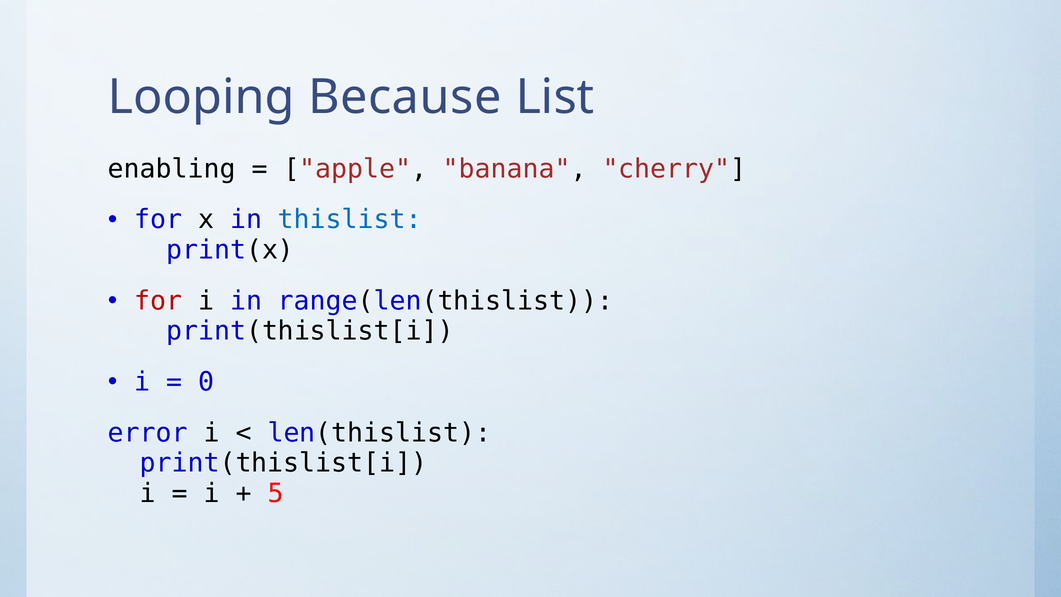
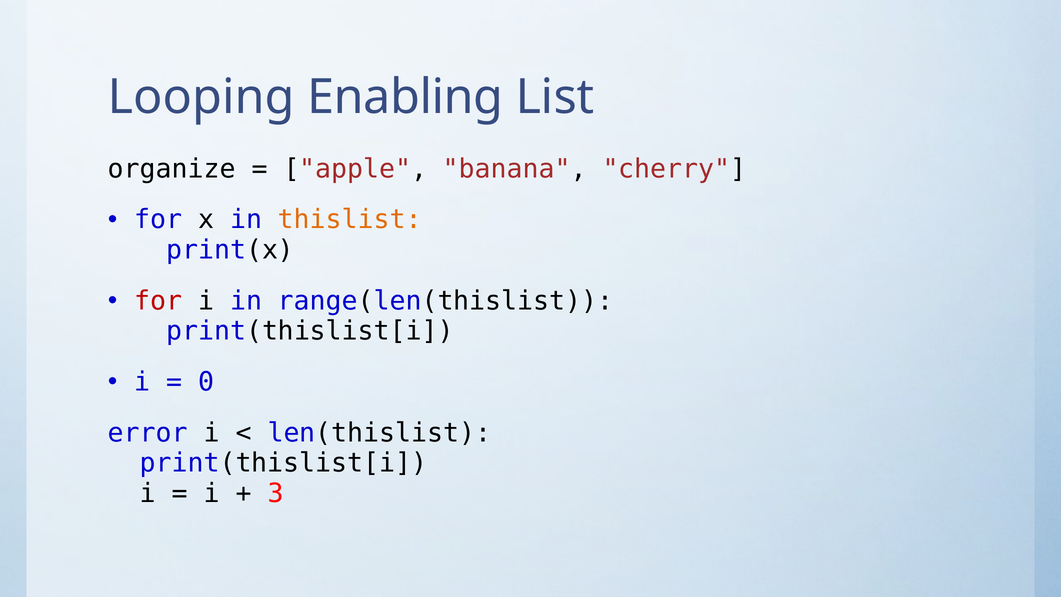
Because: Because -> Enabling (405, 97)
enabling: enabling -> organize (172, 169)
thislist colour: blue -> orange (350, 220)
5: 5 -> 3 (276, 493)
